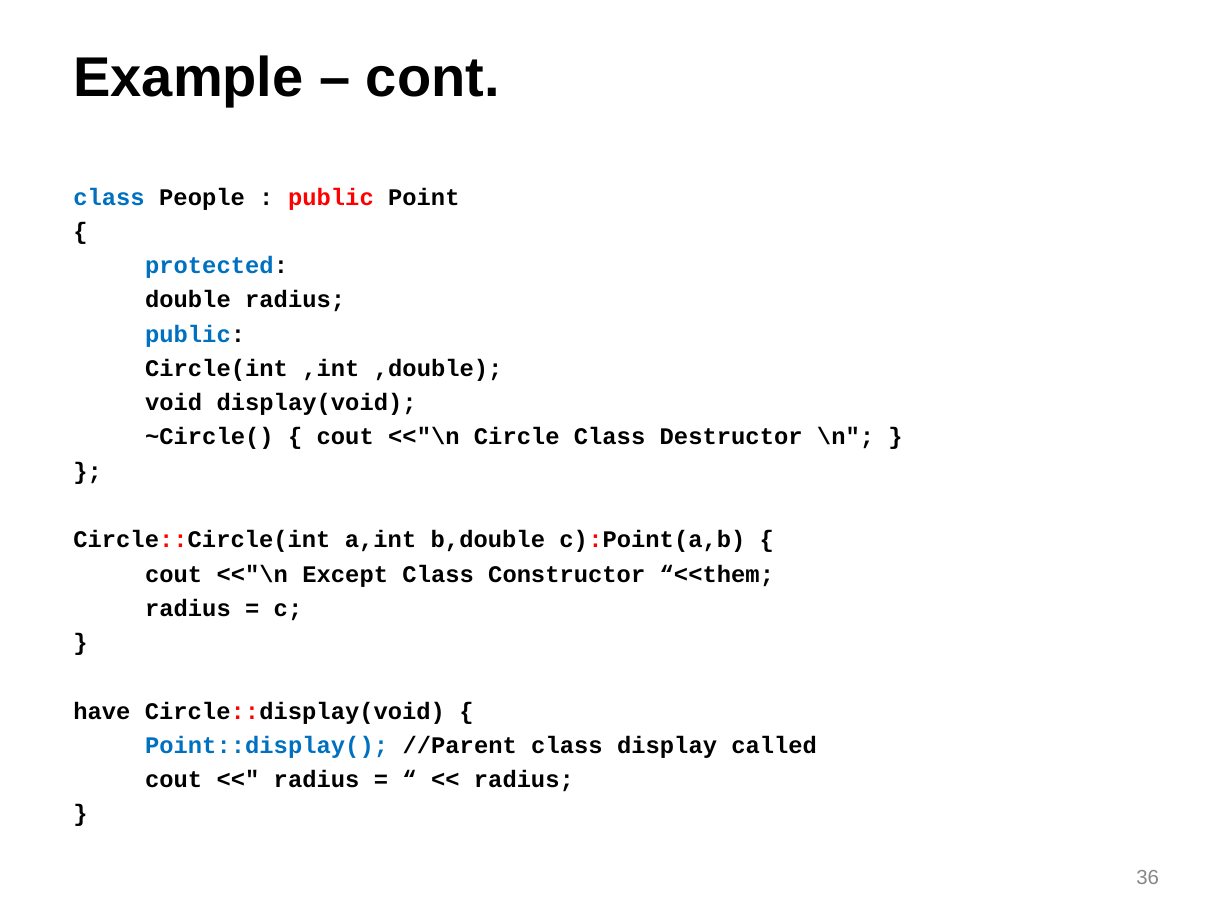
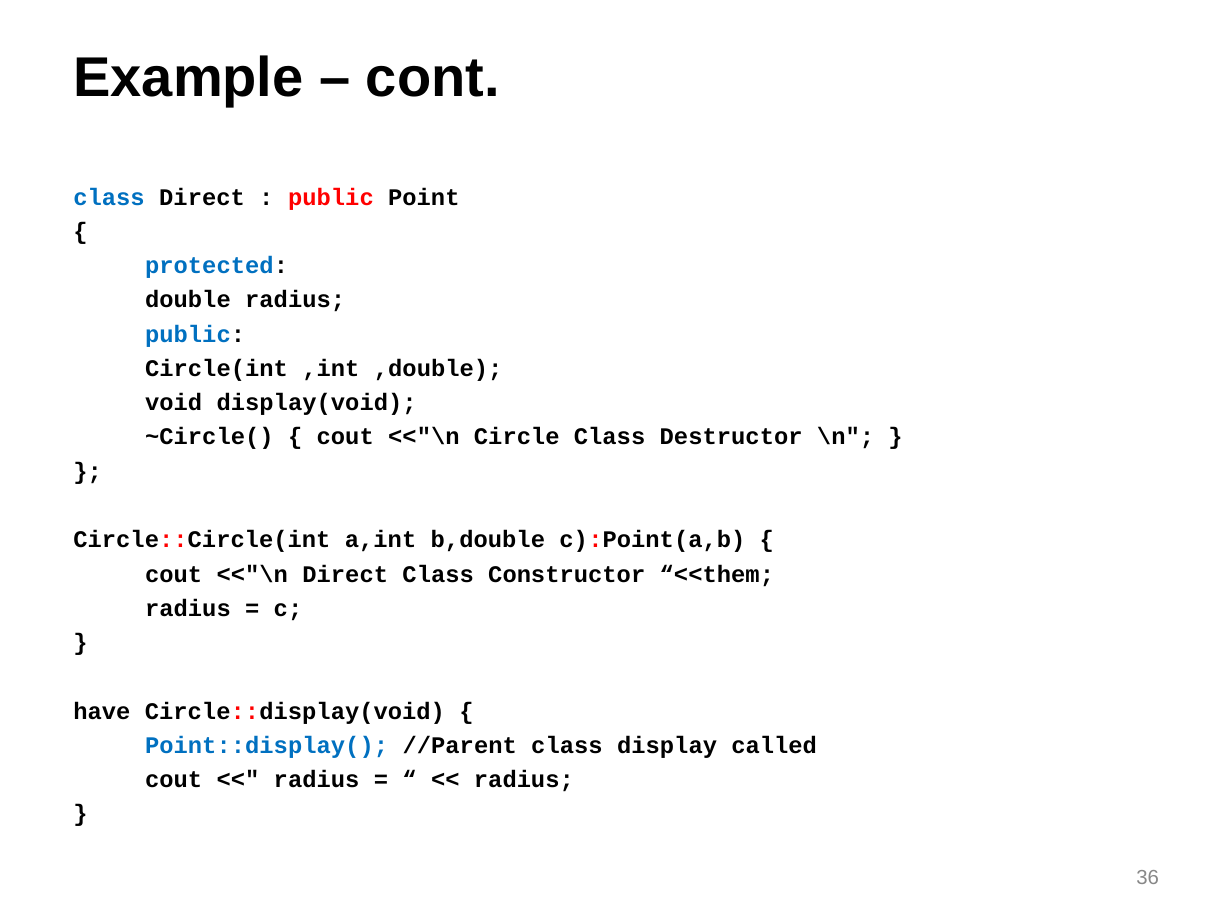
class People: People -> Direct (202, 197)
<<"\n Except: Except -> Direct (345, 574)
